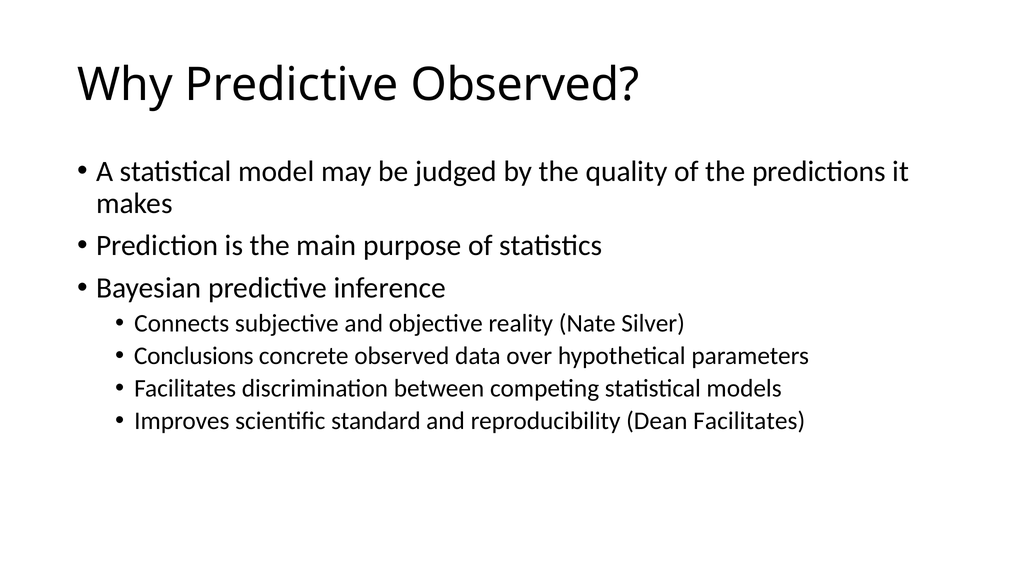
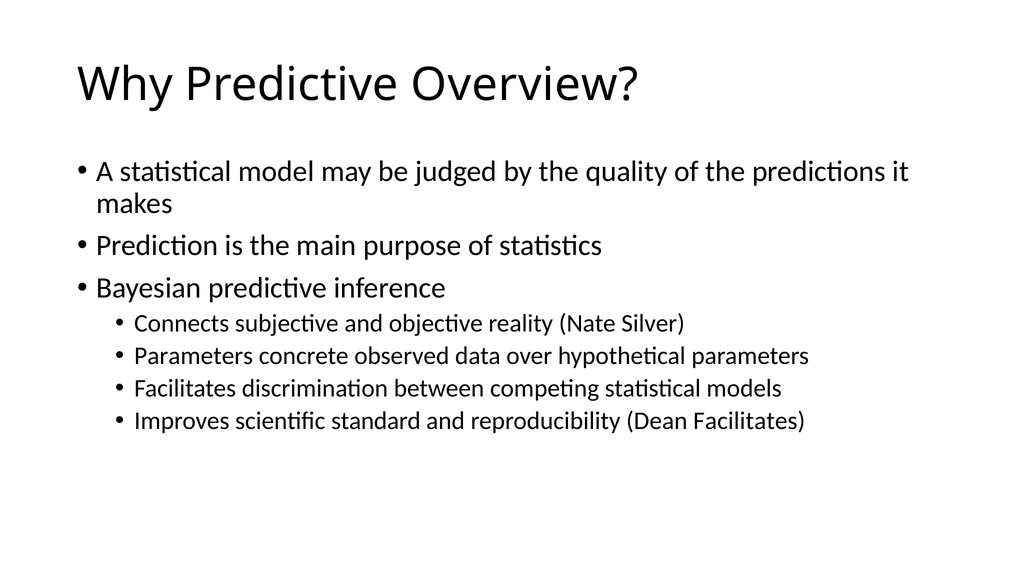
Predictive Observed: Observed -> Overview (525, 85)
Conclusions: Conclusions -> Parameters (194, 356)
